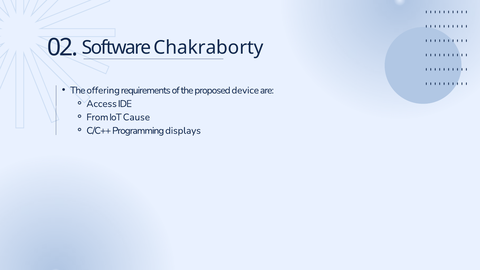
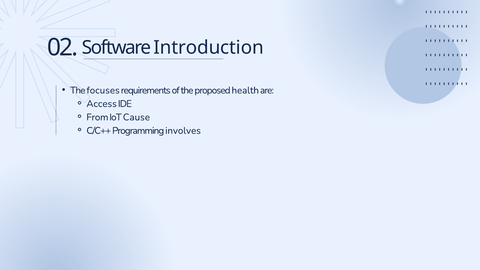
Chakraborty: Chakraborty -> Introduction (209, 48)
offering: offering -> focuses (103, 90)
device: device -> health (245, 90)
displays: displays -> involves (183, 131)
